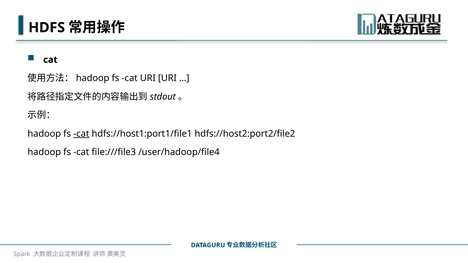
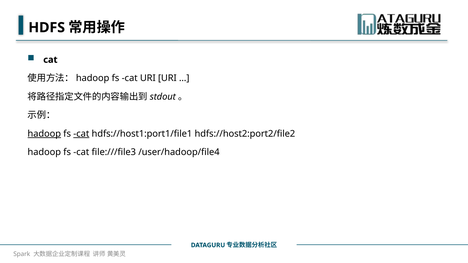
hadoop underline: none -> present (44, 134)
